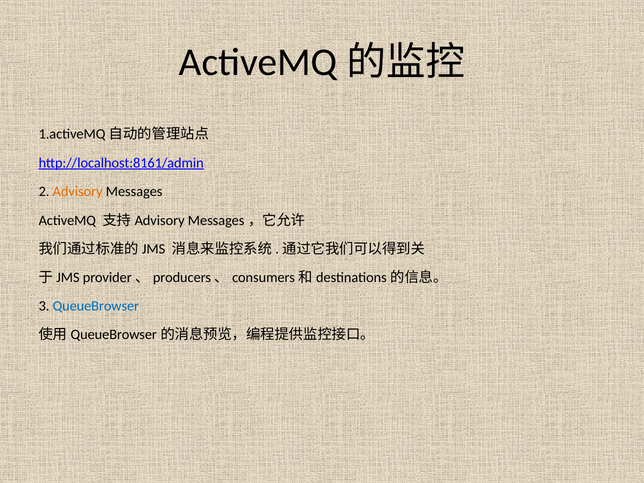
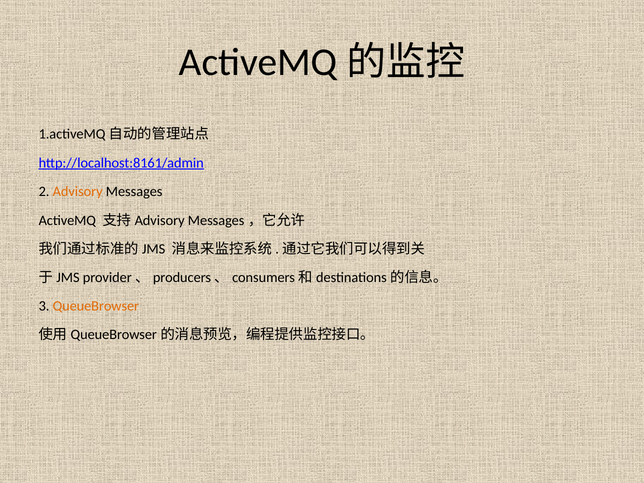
QueueBrowser colour: blue -> orange (96, 306)
